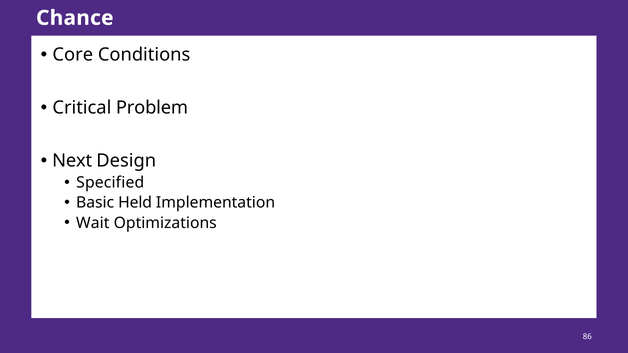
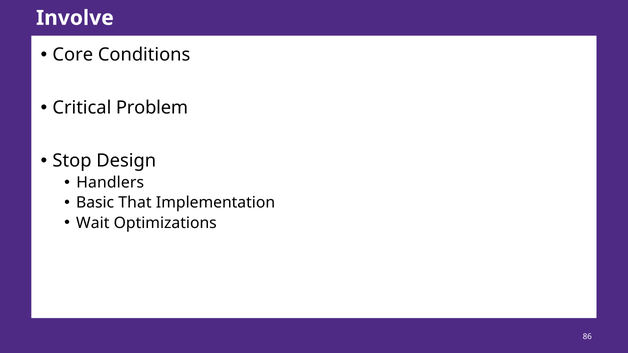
Chance: Chance -> Involve (75, 18)
Next: Next -> Stop (72, 161)
Specified: Specified -> Handlers (110, 183)
Held: Held -> That (135, 203)
